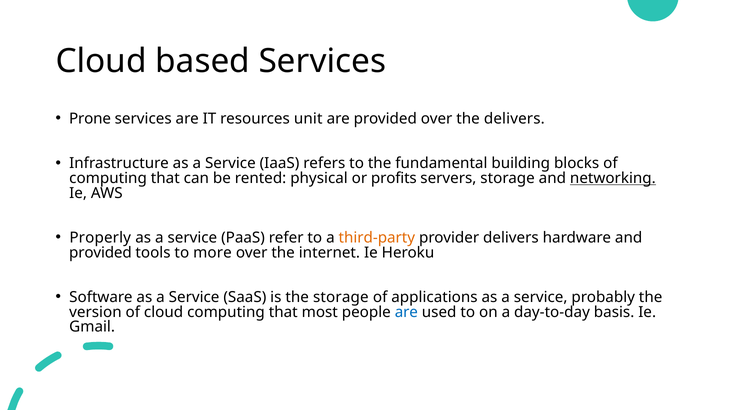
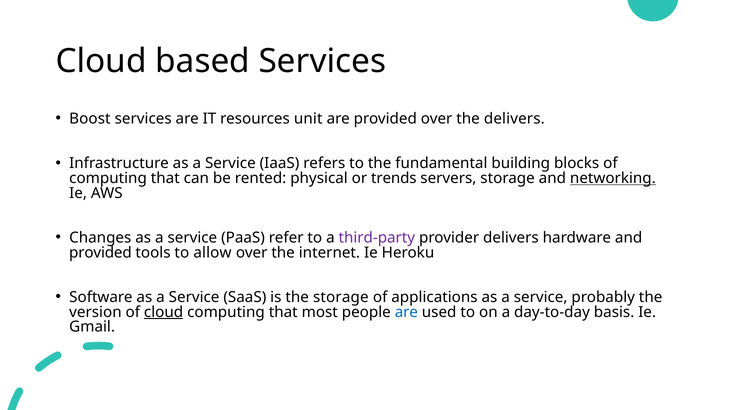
Prone: Prone -> Boost (90, 119)
profits: profits -> trends (394, 178)
Properly: Properly -> Changes (100, 238)
third-party colour: orange -> purple (377, 238)
more: more -> allow (212, 253)
cloud underline: none -> present (164, 312)
